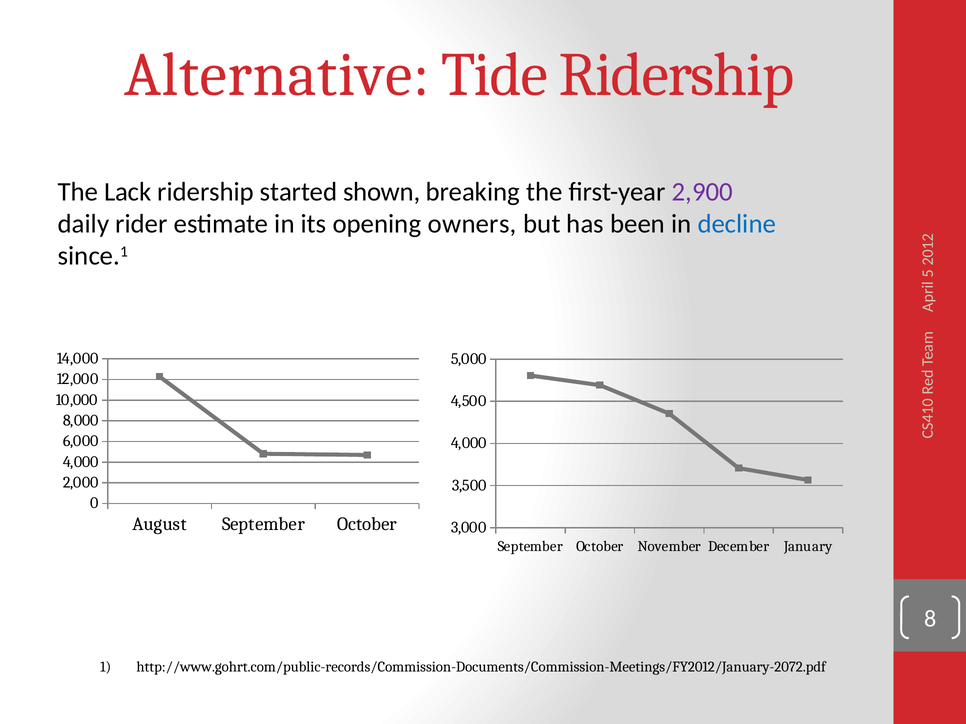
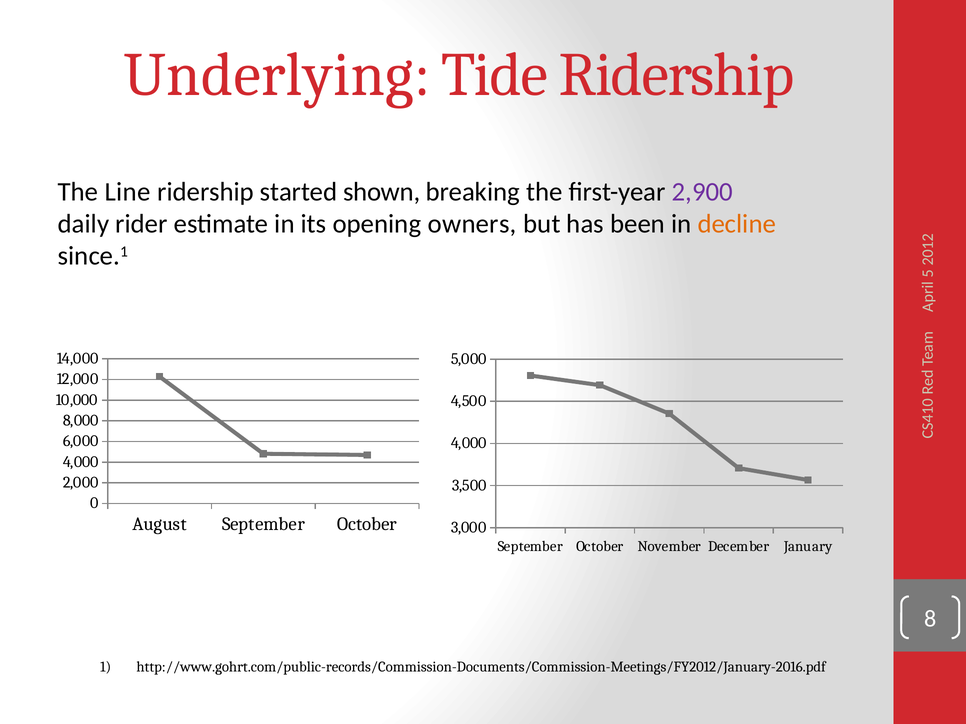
Alternative: Alternative -> Underlying (277, 75)
Lack: Lack -> Line (128, 192)
decline colour: blue -> orange (737, 224)
http://www.gohrt.com/public-records/Commission-Documents/Commission-Meetings/FY2012/January-2072.pdf: http://www.gohrt.com/public-records/Commission-Documents/Commission-Meetings/FY2012/January-2072.pdf -> http://www.gohrt.com/public-records/Commission-Documents/Commission-Meetings/FY2012/January-2016.pdf (481, 667)
